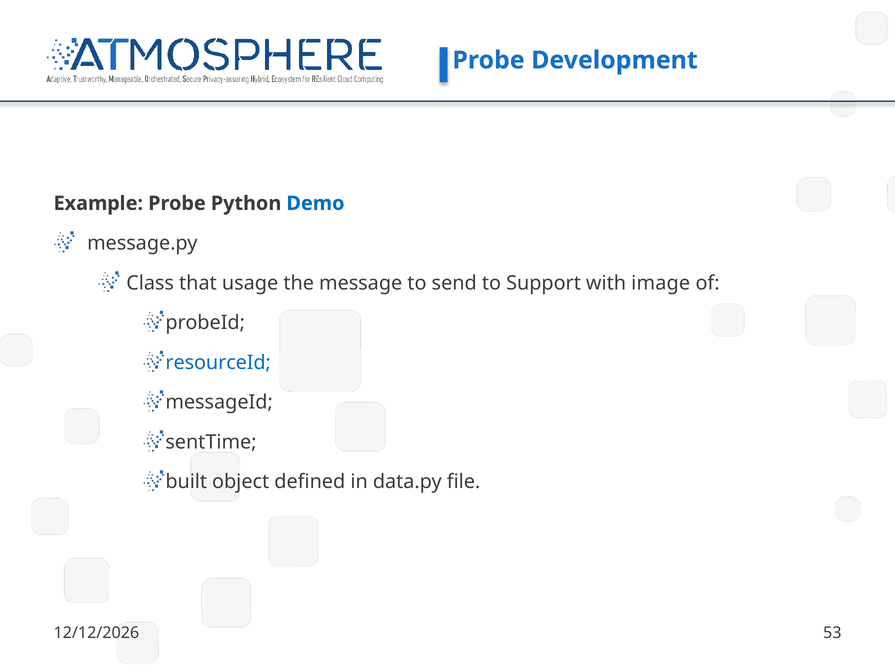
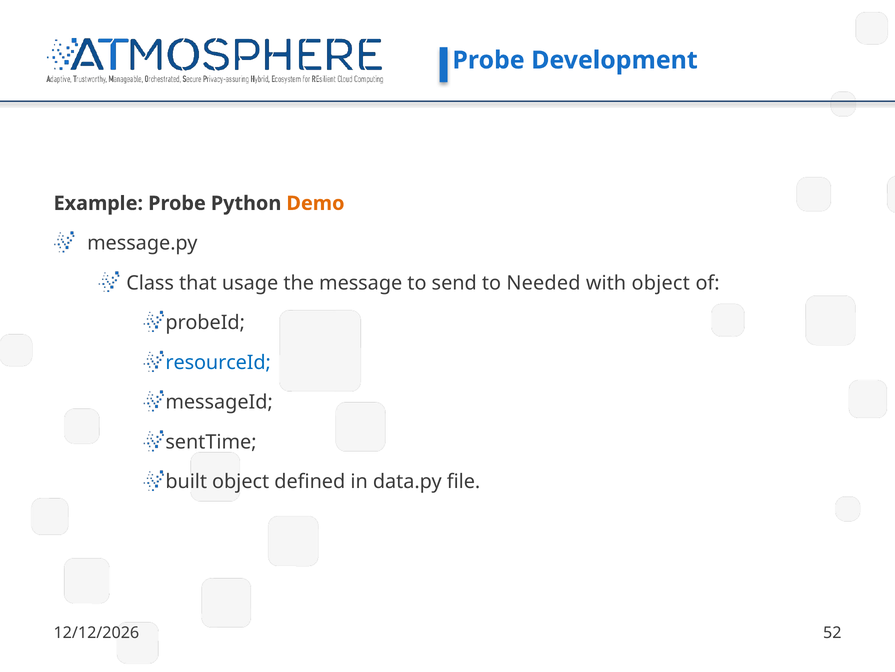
Demo colour: blue -> orange (315, 203)
Support: Support -> Needed (543, 283)
with image: image -> object (661, 283)
53: 53 -> 52 (832, 632)
